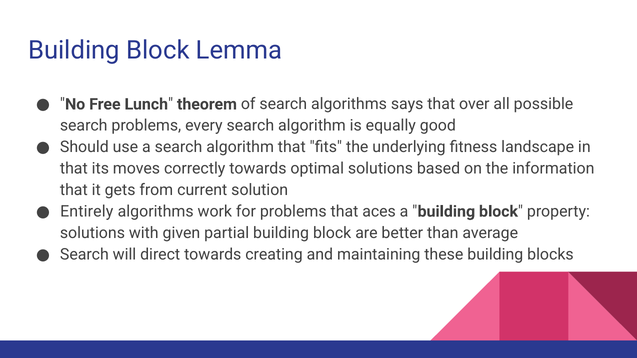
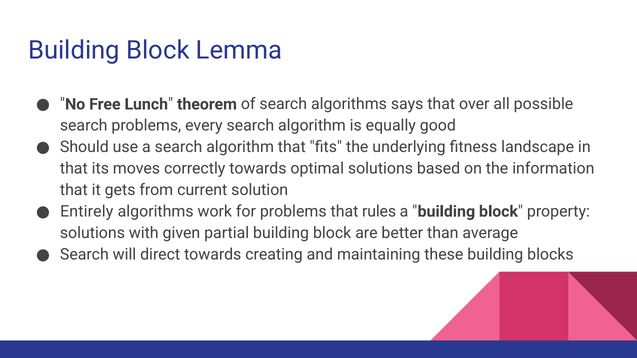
aces: aces -> rules (379, 212)
